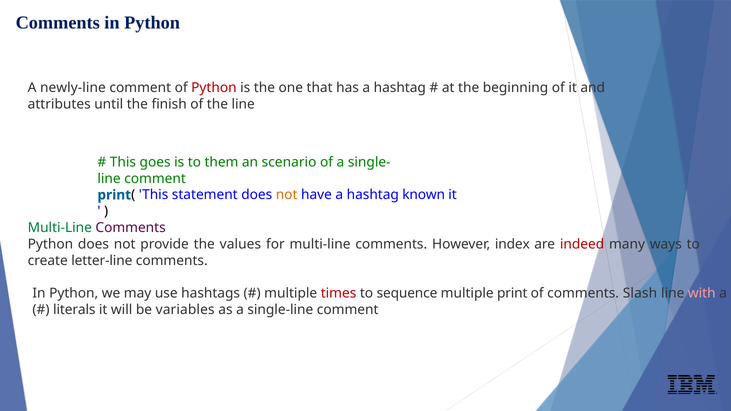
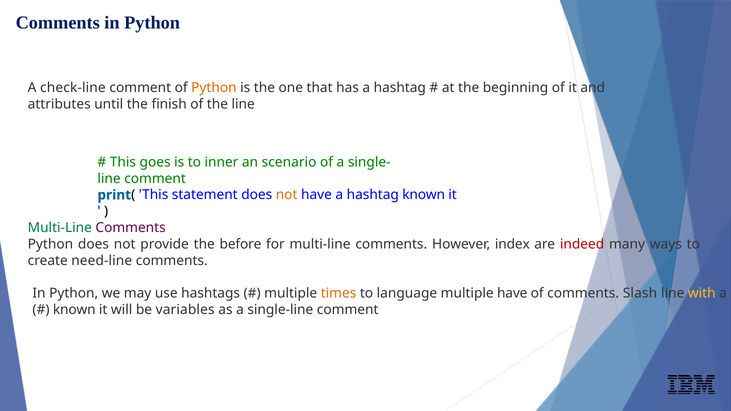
newly-line: newly-line -> check-line (73, 88)
Python colour: red -> orange (214, 88)
them: them -> inner (221, 162)
values: values -> before (241, 244)
letter-line: letter-line -> need-line (102, 261)
times colour: red -> orange (339, 293)
sequence: sequence -> language (407, 293)
multiple print: print -> have (512, 293)
with colour: pink -> yellow (702, 293)
literals: literals -> known (74, 310)
